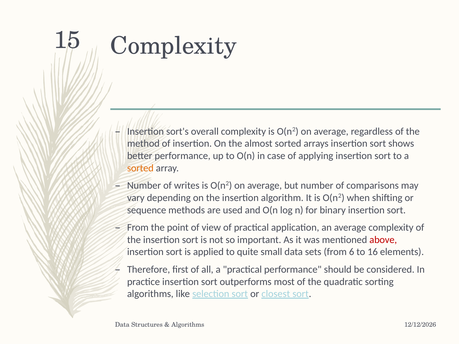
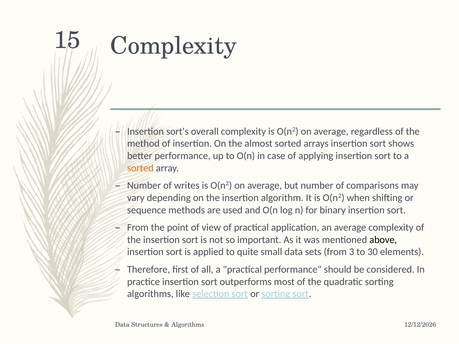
above colour: red -> black (383, 240)
6: 6 -> 3 (352, 252)
16: 16 -> 30 (373, 252)
or closest: closest -> sorting (276, 294)
